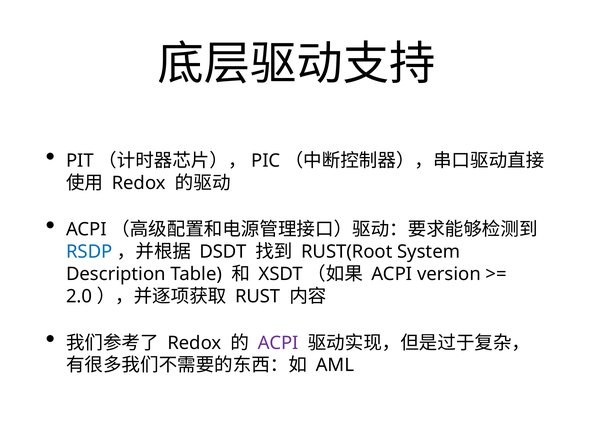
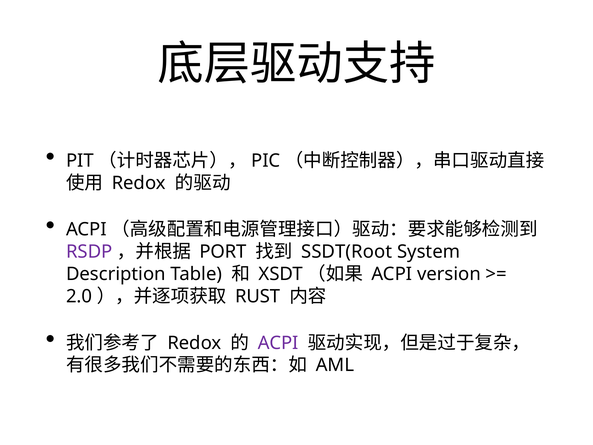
RSDP colour: blue -> purple (89, 252)
DSDT: DSDT -> PORT (223, 252)
RUST(Root: RUST(Root -> SSDT(Root (347, 252)
